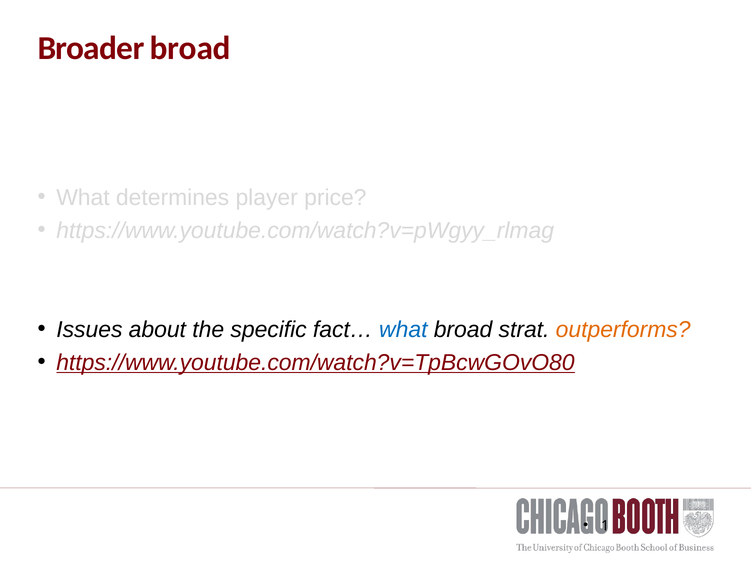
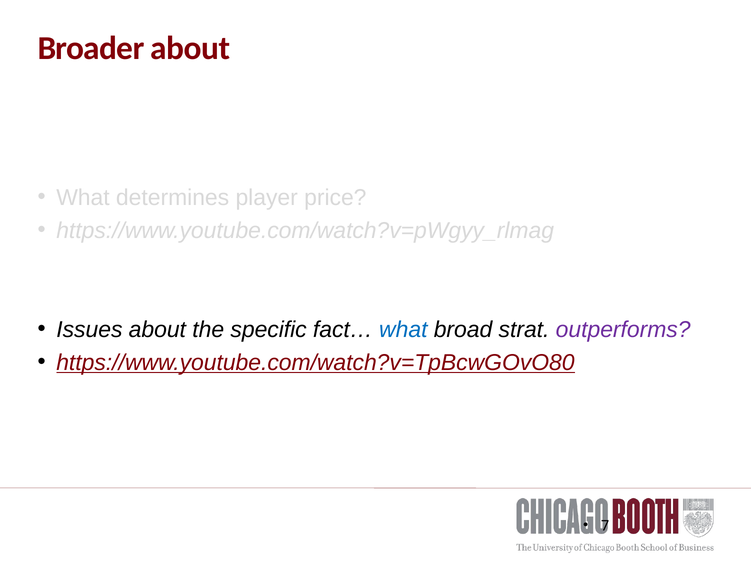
Broader broad: broad -> about (190, 48)
outperforms colour: orange -> purple (623, 330)
1: 1 -> 7 (605, 526)
